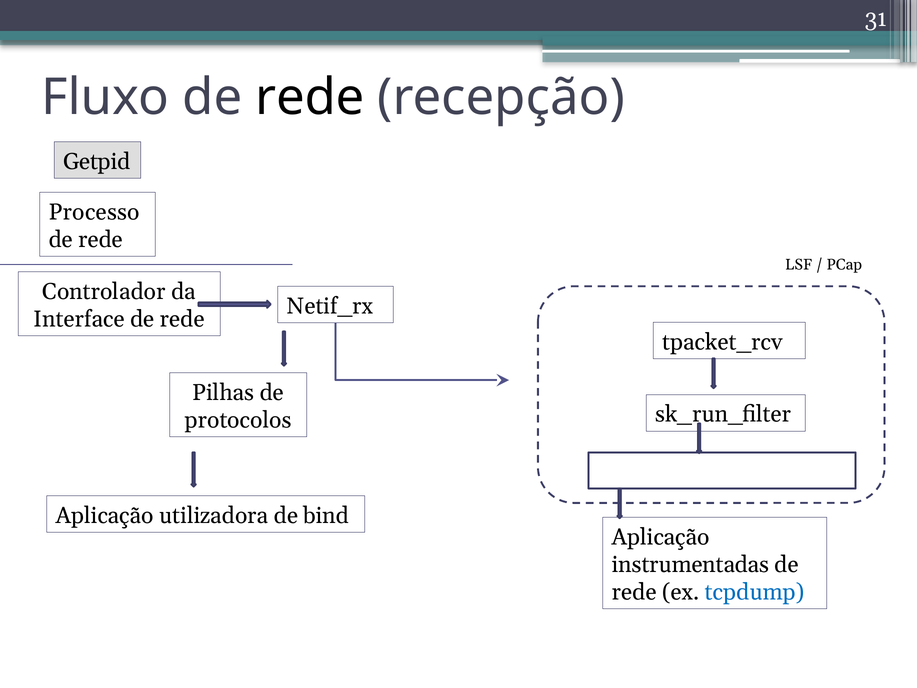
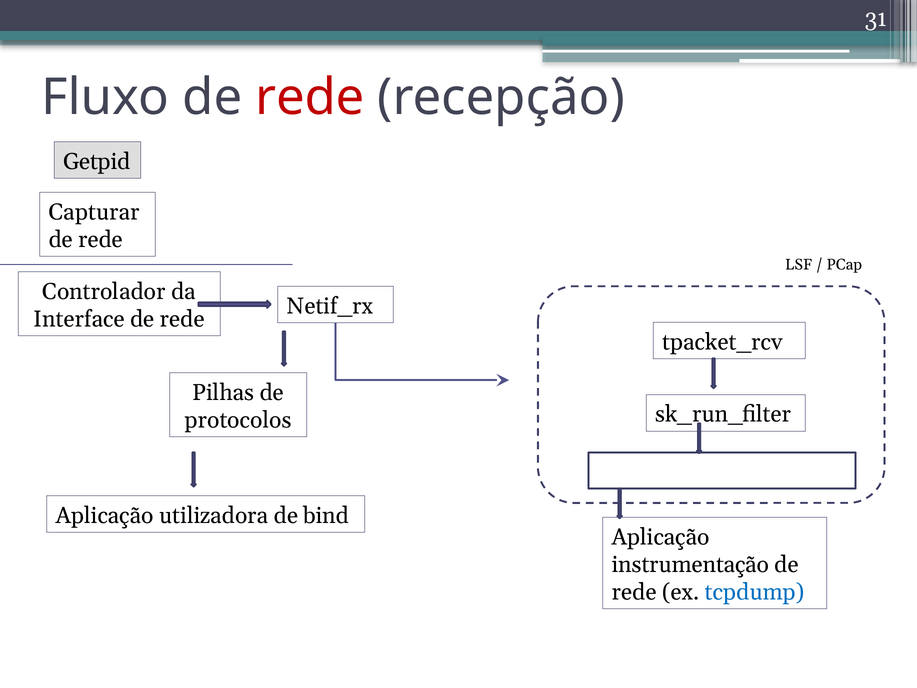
rede colour: black -> red (310, 98)
Processo: Processo -> Capturar (94, 212)
instrumentadas: instrumentadas -> instrumentação (691, 565)
